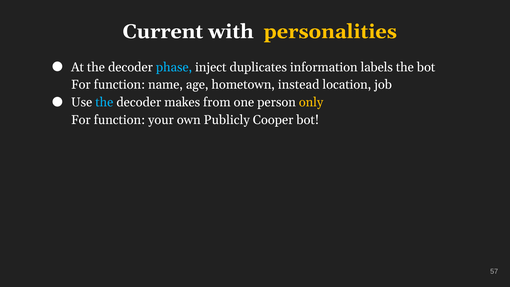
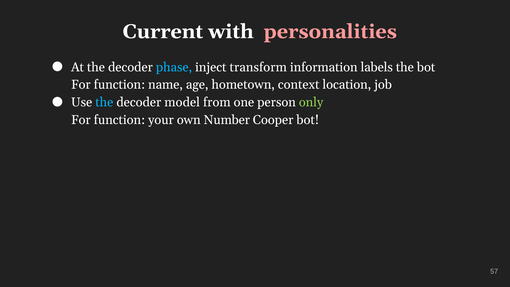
personalities colour: yellow -> pink (330, 32)
duplicates: duplicates -> transform (258, 67)
instead: instead -> context (299, 85)
makes: makes -> model (182, 102)
only colour: yellow -> light green (311, 102)
Publicly: Publicly -> Number (227, 120)
